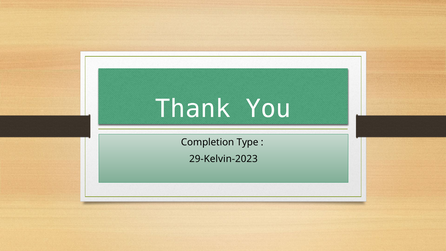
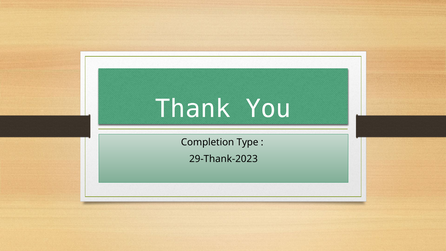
29-Kelvin-2023: 29-Kelvin-2023 -> 29-Thank-2023 (223, 159)
